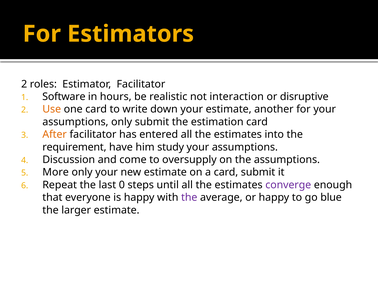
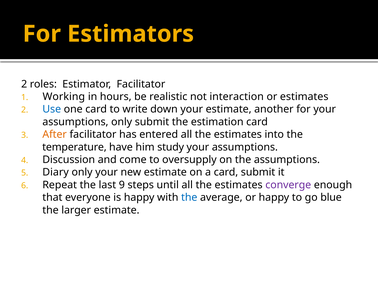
Software: Software -> Working (64, 97)
or disruptive: disruptive -> estimates (304, 97)
Use colour: orange -> blue (52, 109)
requirement: requirement -> temperature (74, 147)
More: More -> Diary (56, 173)
0: 0 -> 9 (122, 185)
the colour: purple -> blue (189, 198)
